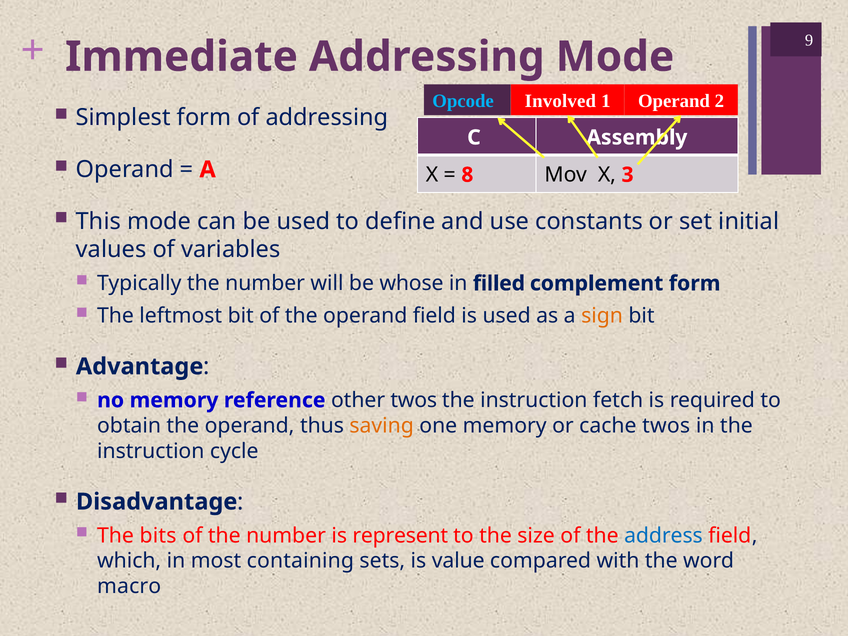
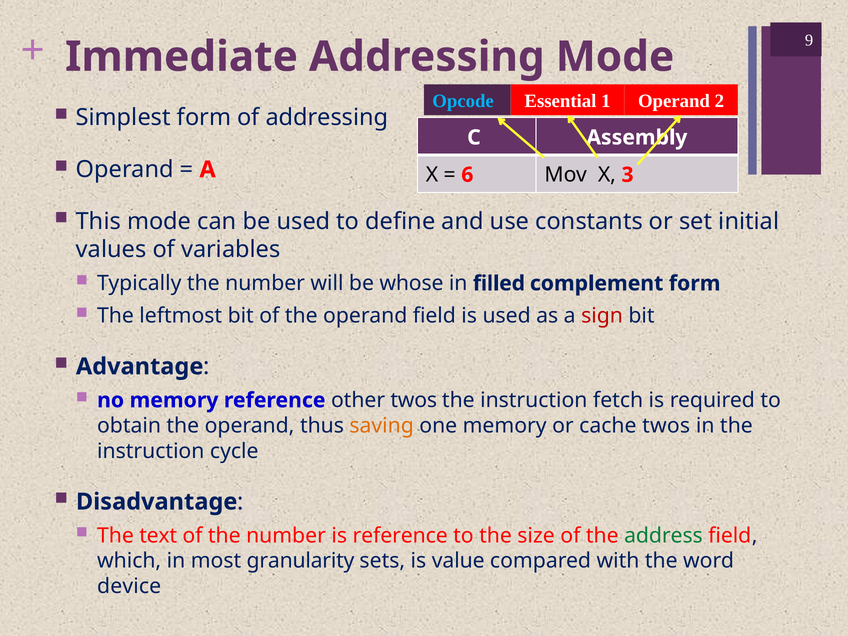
Involved: Involved -> Essential (560, 101)
8: 8 -> 6 (467, 175)
sign colour: orange -> red (602, 316)
bits: bits -> text (158, 536)
is represent: represent -> reference (400, 536)
address colour: blue -> green (663, 536)
containing: containing -> granularity (301, 561)
macro: macro -> device (129, 586)
